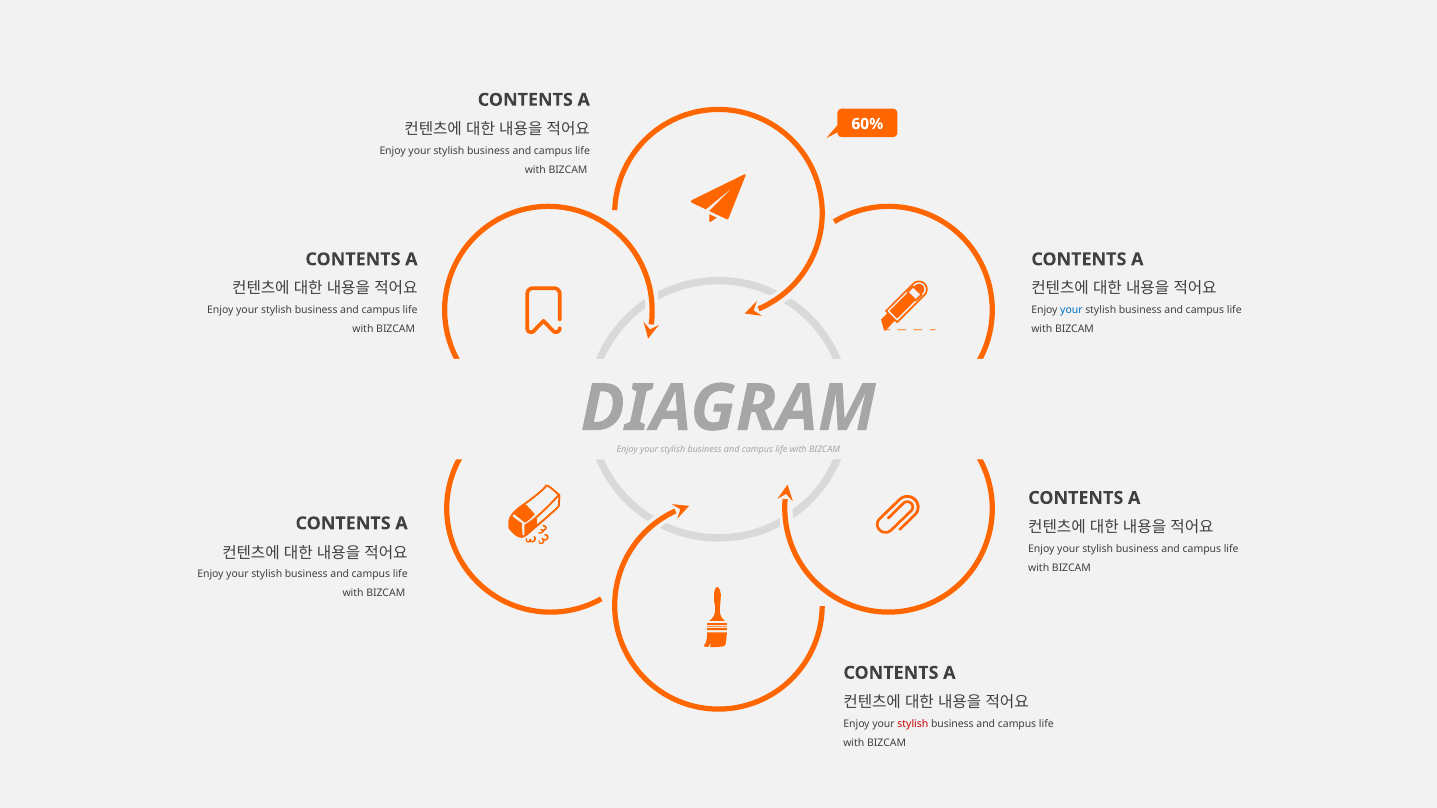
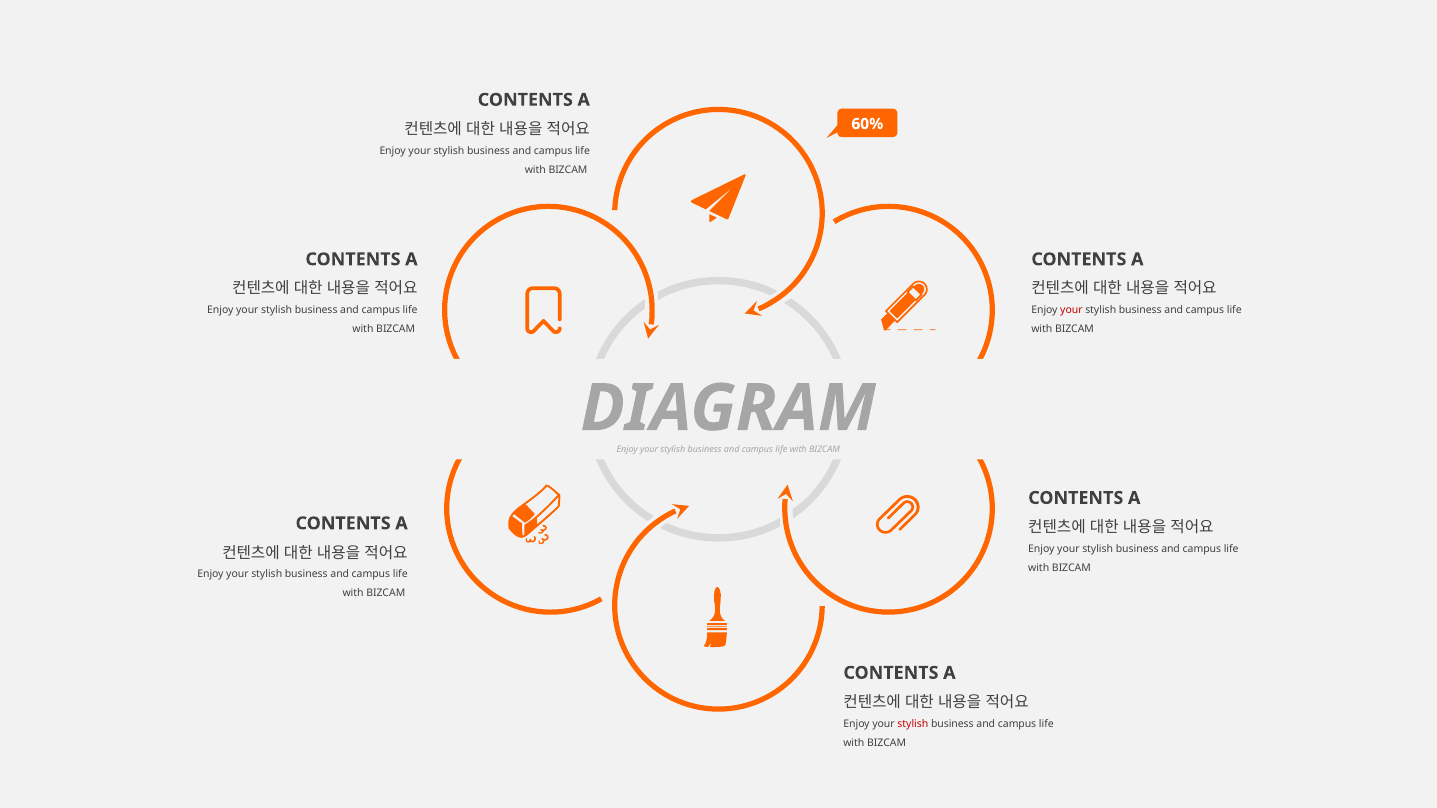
your colour: blue -> red (1071, 311)
